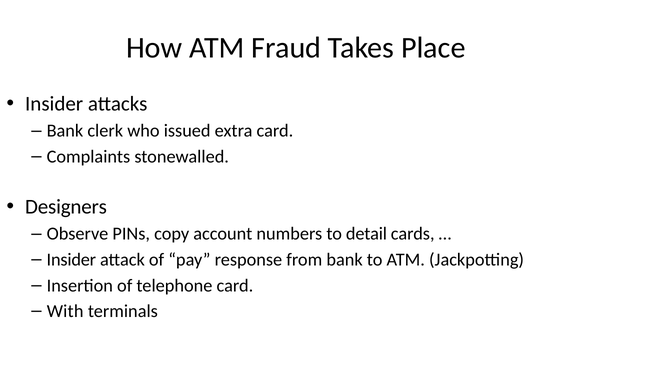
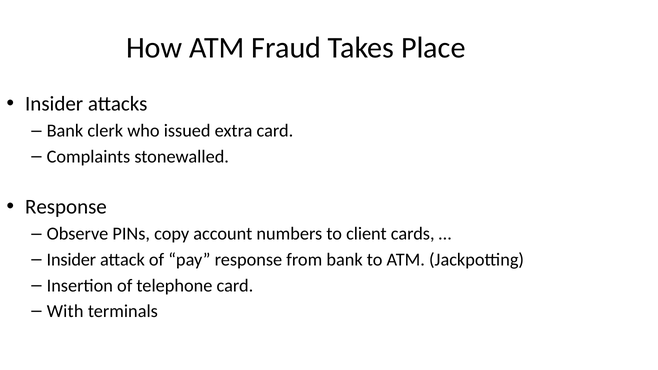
Designers: Designers -> Response (66, 207)
detail: detail -> client (366, 234)
